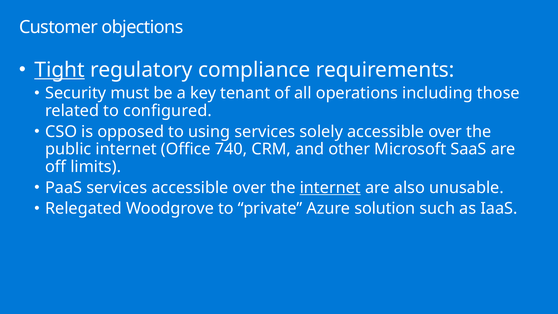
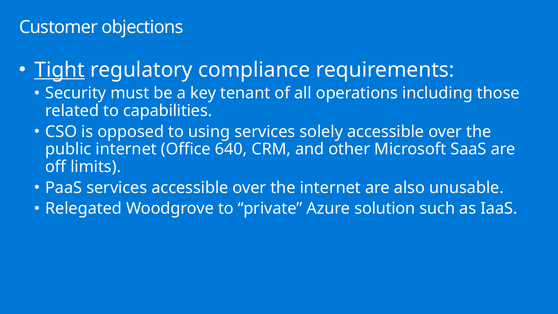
configured: configured -> capabilities (168, 111)
740: 740 -> 640 (231, 149)
internet underline: present -> none (330, 188)
